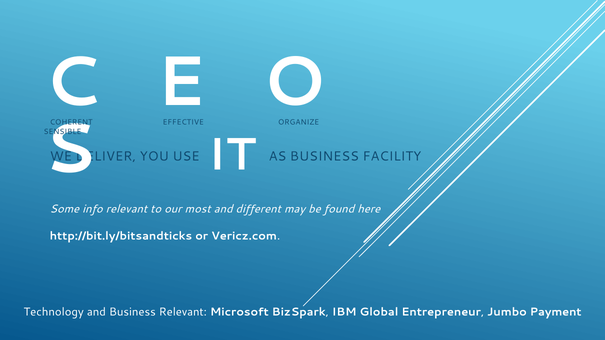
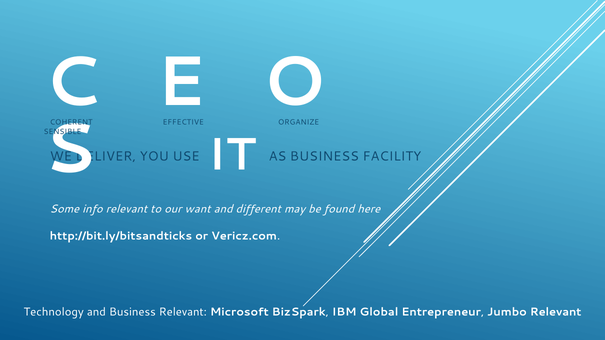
most: most -> want (198, 209)
Jumbo Payment: Payment -> Relevant (556, 312)
